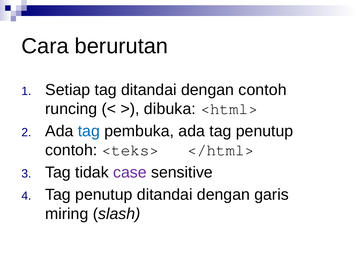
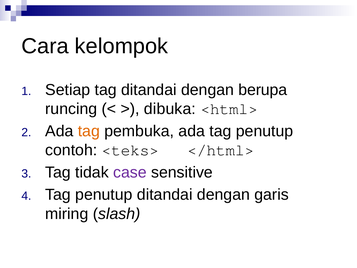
berurutan: berurutan -> kelompok (121, 46)
dengan contoh: contoh -> berupa (263, 90)
tag colour: blue -> orange (89, 131)
